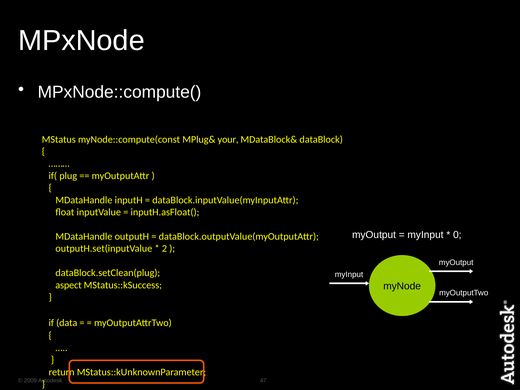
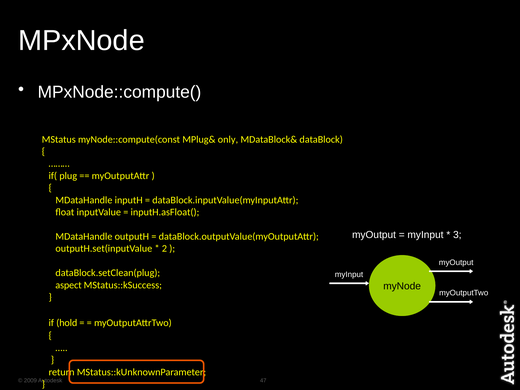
your: your -> only (228, 139)
0: 0 -> 3 (457, 235)
data: data -> hold (67, 323)
